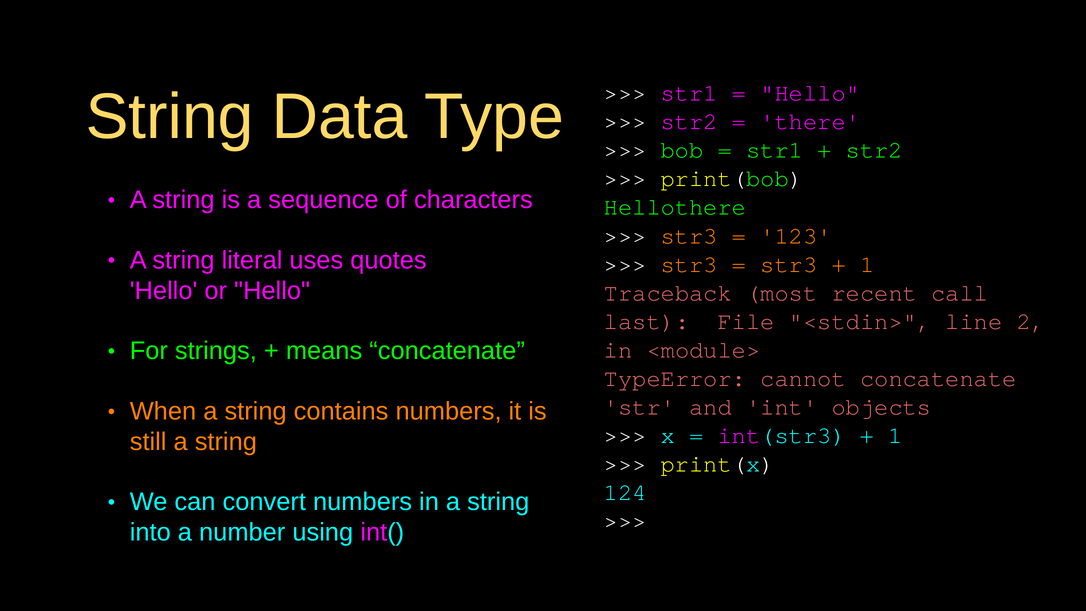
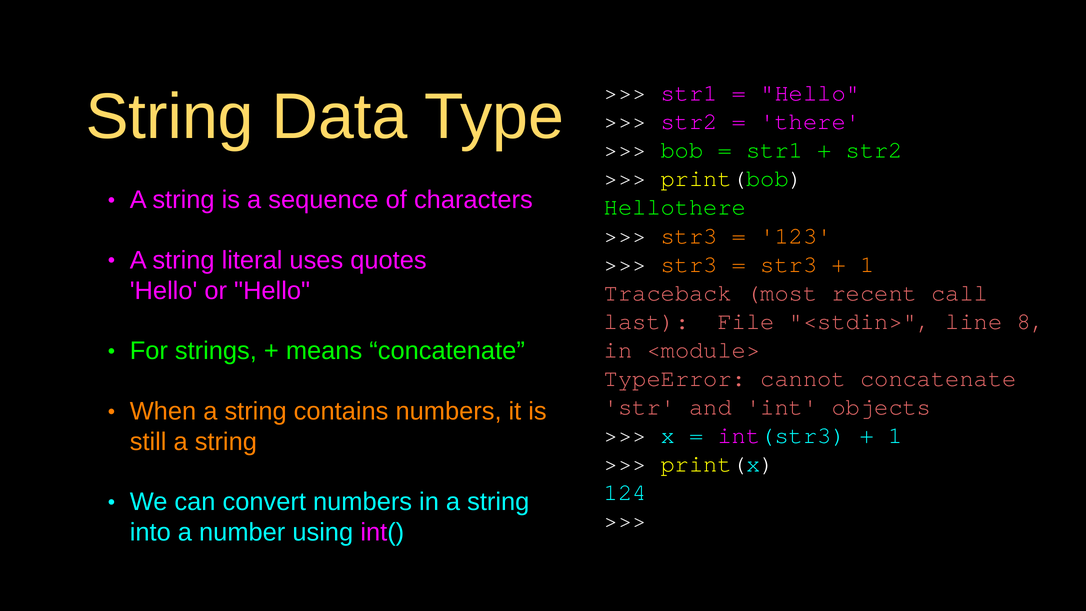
2: 2 -> 8 (1031, 321)
